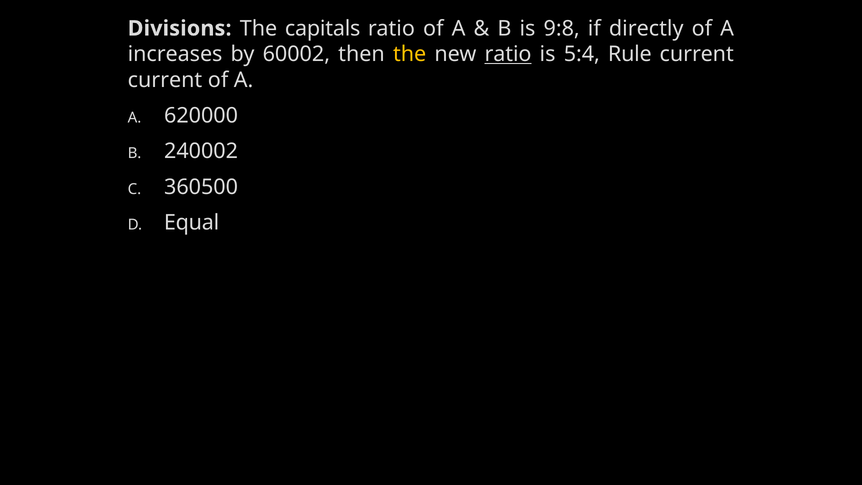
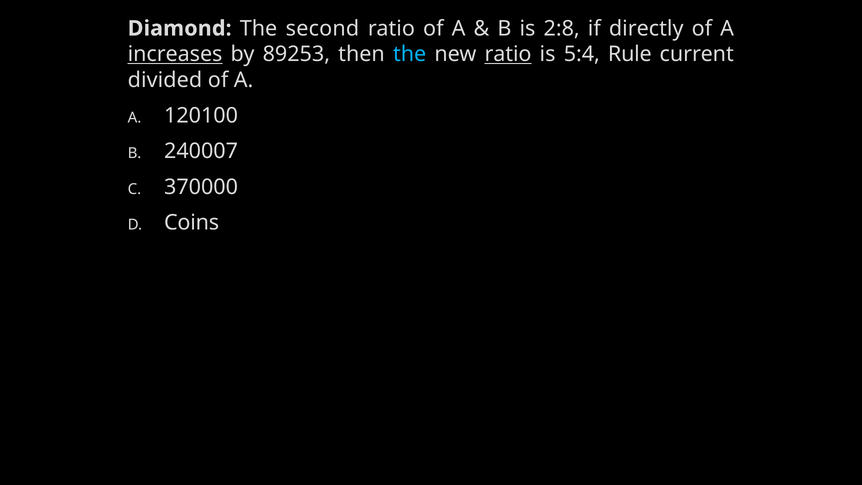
Divisions: Divisions -> Diamond (180, 28)
capitals: capitals -> second (322, 28)
9:8: 9:8 -> 2:8 (562, 28)
increases underline: none -> present (175, 54)
60002: 60002 -> 89253 (296, 54)
the colour: yellow -> light blue (410, 54)
current: current -> divided (165, 80)
620000: 620000 -> 120100 (201, 116)
240002: 240002 -> 240007 (201, 151)
360500: 360500 -> 370000 (201, 187)
Equal: Equal -> Coins (192, 222)
